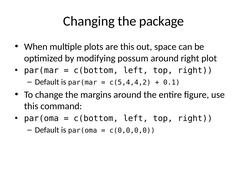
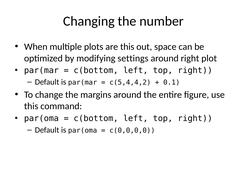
package: package -> number (162, 21)
possum: possum -> settings (133, 58)
